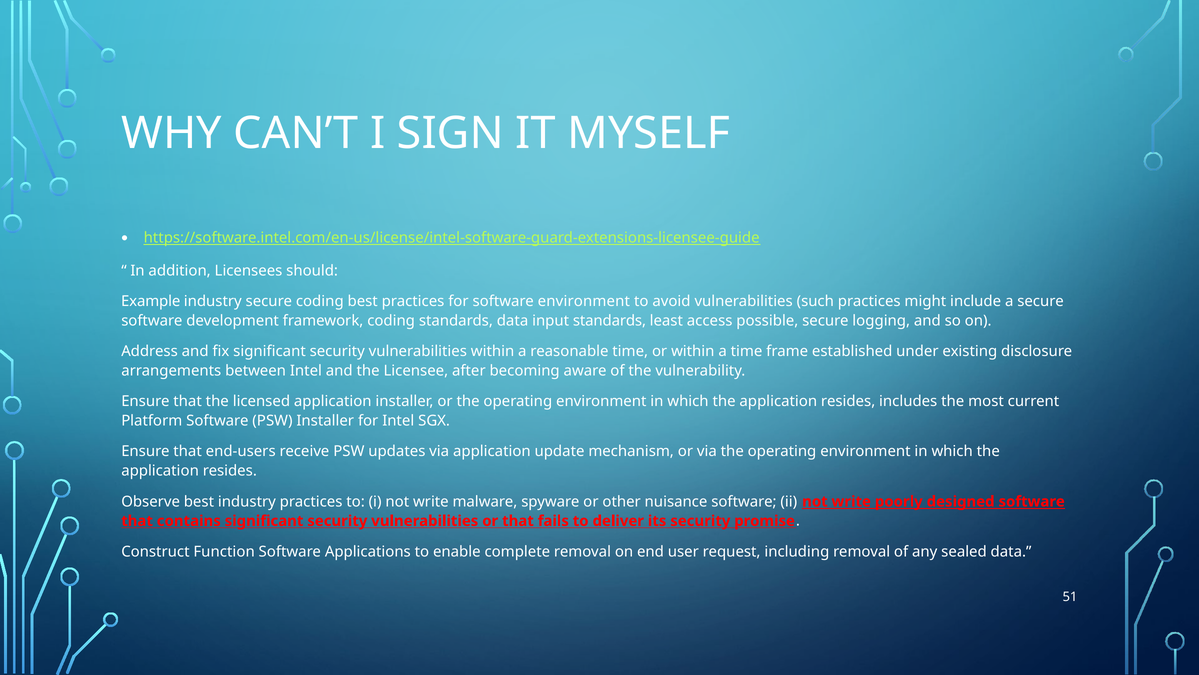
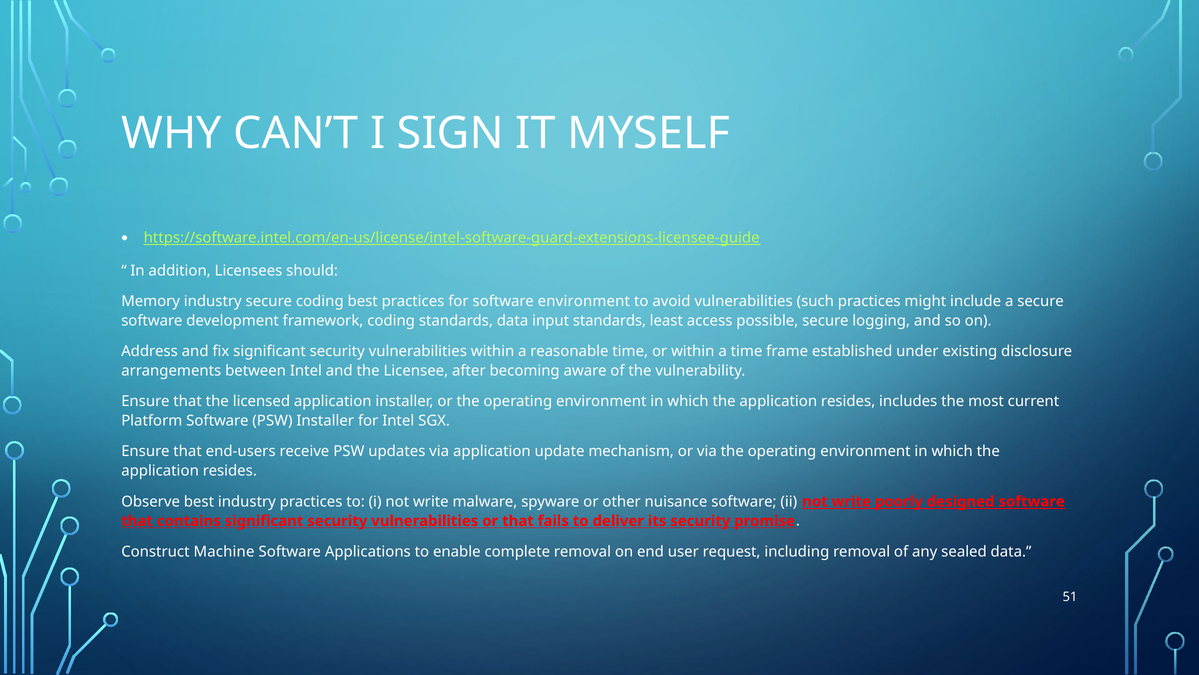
Example: Example -> Memory (151, 301)
Function: Function -> Machine (224, 551)
